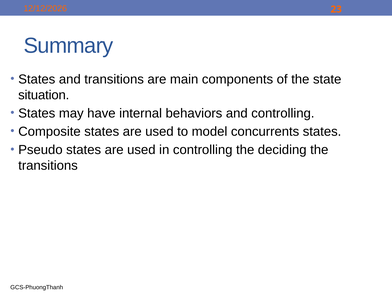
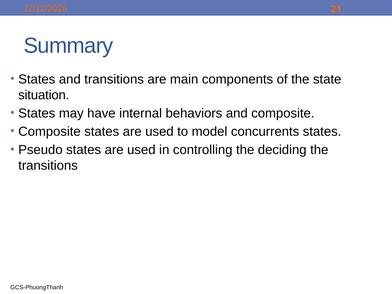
23: 23 -> 21 (336, 9)
and controlling: controlling -> composite (283, 113)
